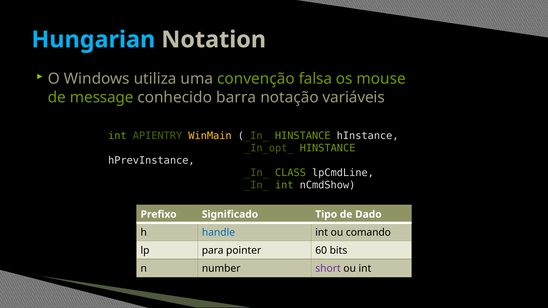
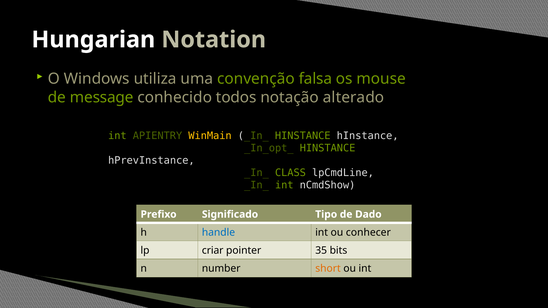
Hungarian colour: light blue -> white (93, 40)
barra: barra -> todos (236, 97)
variáveis: variáveis -> alterado (354, 97)
comando: comando -> conhecer (368, 233)
para: para -> criar (213, 251)
60: 60 -> 35 (321, 251)
short colour: purple -> orange (328, 269)
